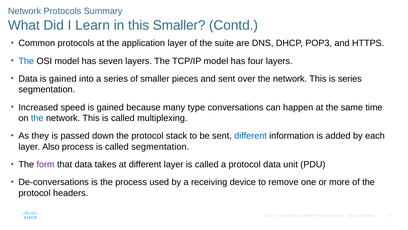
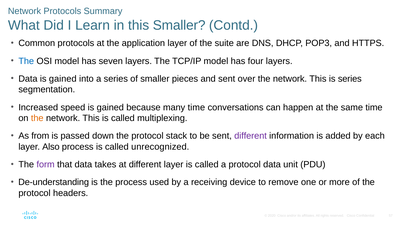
many type: type -> time (196, 107)
the colour: blue -> orange (37, 118)
they: they -> from (40, 136)
different colour: blue -> purple (251, 136)
called segmentation: segmentation -> unrecognized (160, 147)
De-conversations: De-conversations -> De-understanding (54, 182)
